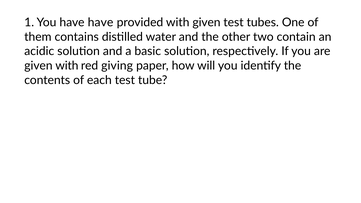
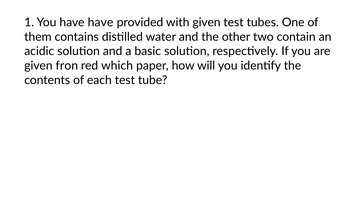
given with: with -> fron (67, 66)
giving: giving -> which (117, 66)
